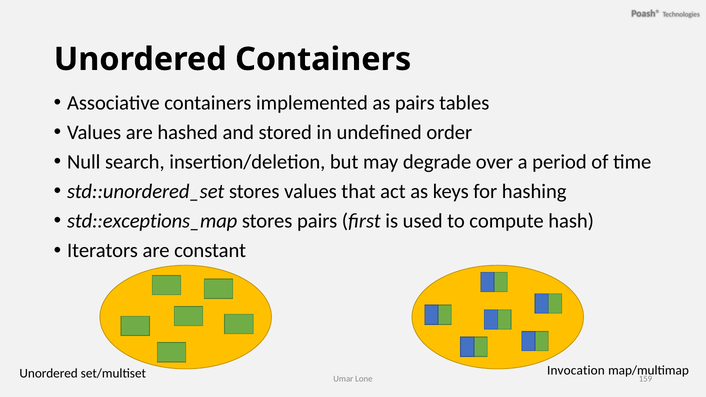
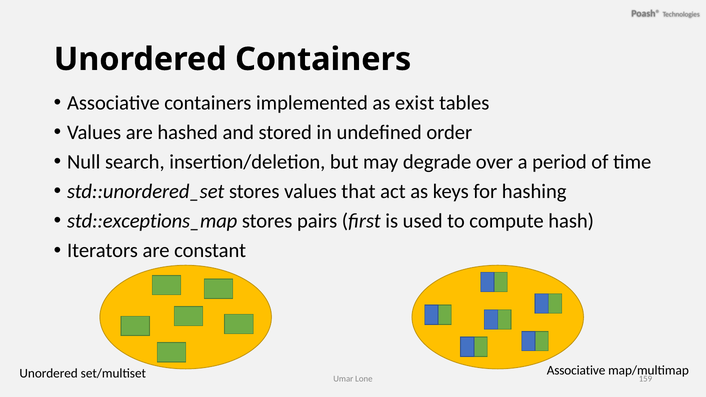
as pairs: pairs -> exist (415, 103)
set/multiset Invocation: Invocation -> Associative (576, 370)
